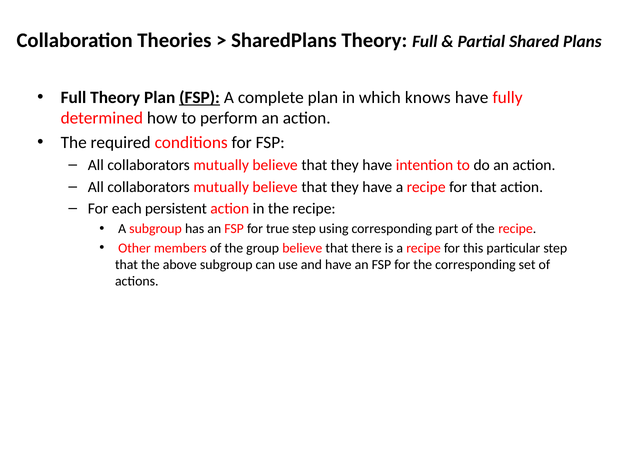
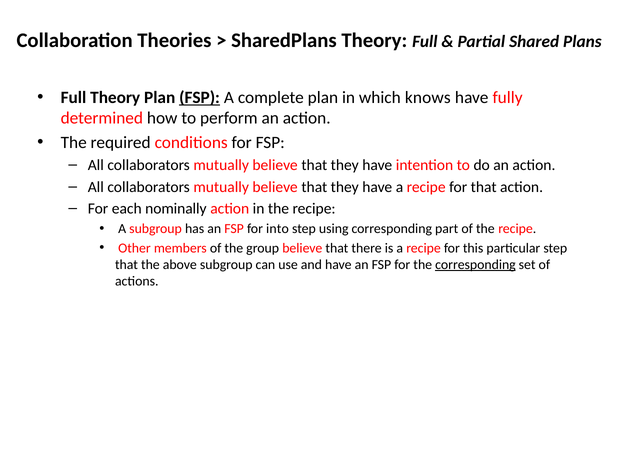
persistent: persistent -> nominally (176, 209)
true: true -> into (277, 229)
corresponding underline: none -> present (475, 265)
